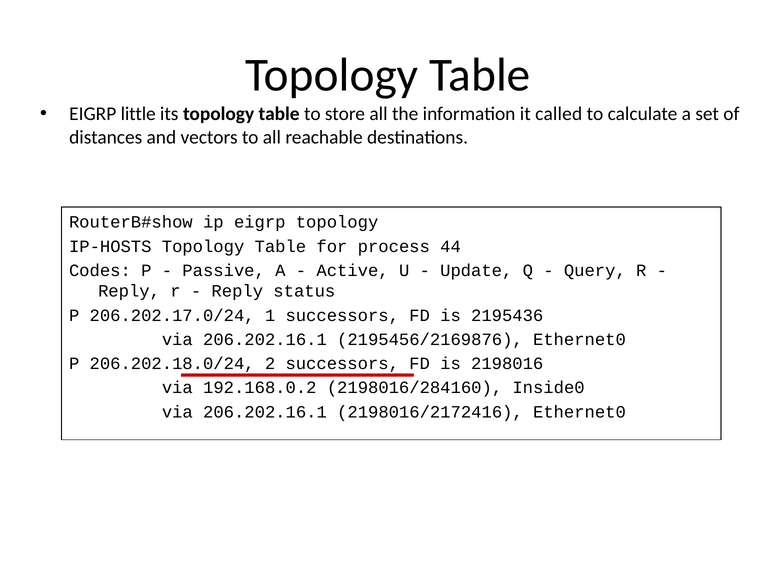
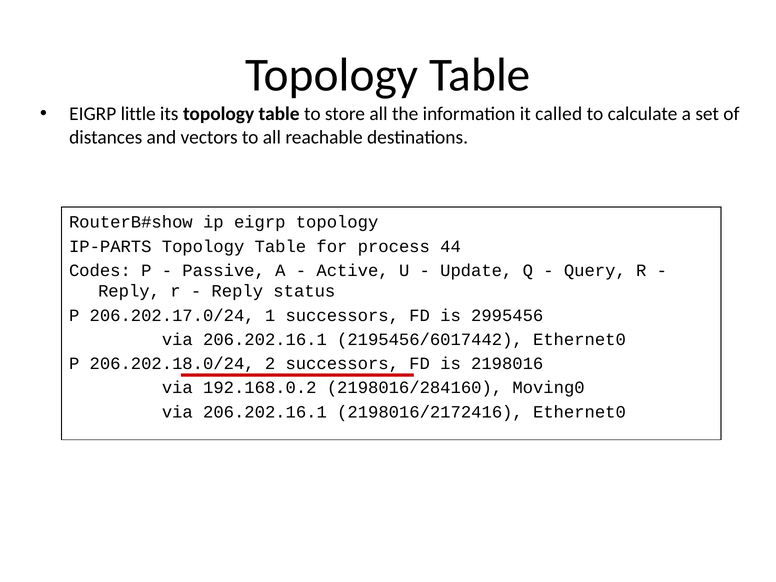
IP-HOSTS: IP-HOSTS -> IP-PARTS (110, 246)
2195436: 2195436 -> 2995456 (507, 315)
2195456/2169876: 2195456/2169876 -> 2195456/6017442 (430, 339)
Inside0: Inside0 -> Moving0 (549, 388)
